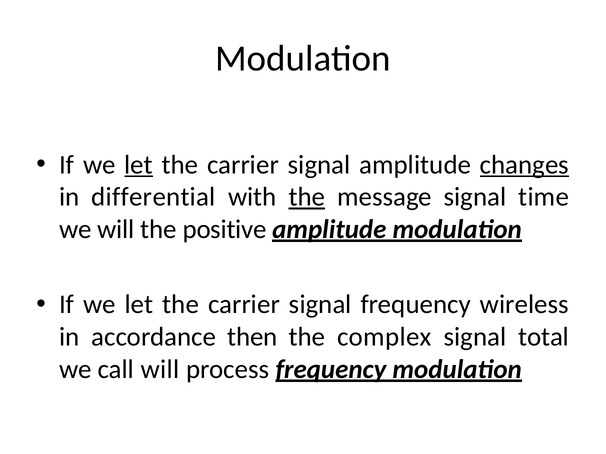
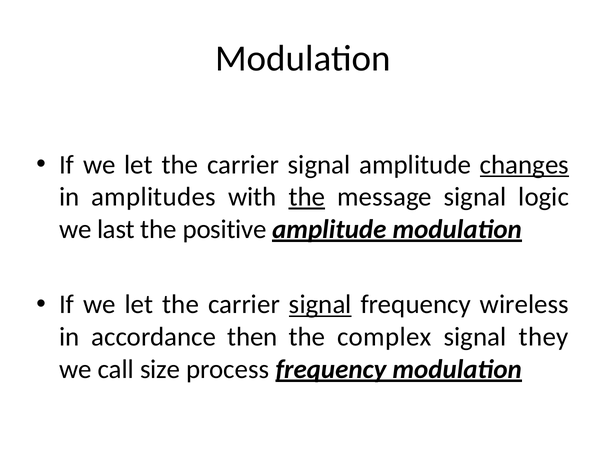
let underline: present -> none (139, 165)
differential: differential -> amplitudes (154, 197)
time: time -> logic (544, 197)
we will: will -> last (116, 230)
signal underline: none -> present (320, 305)
total: total -> they (544, 337)
call will: will -> size (160, 370)
